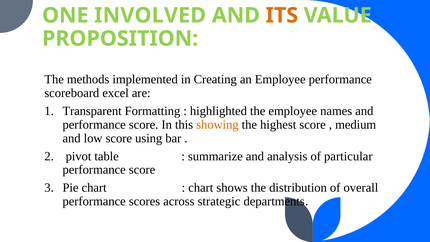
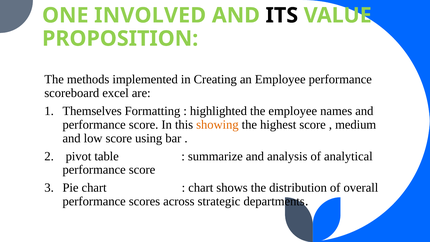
ITS colour: orange -> black (282, 15)
Transparent: Transparent -> Themselves (92, 111)
particular: particular -> analytical (348, 156)
